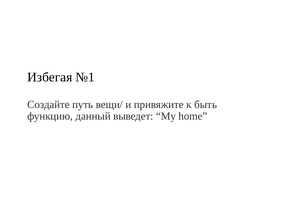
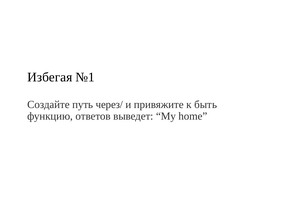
вещи/: вещи/ -> через/ (109, 104)
данный: данный -> ответов (93, 116)
